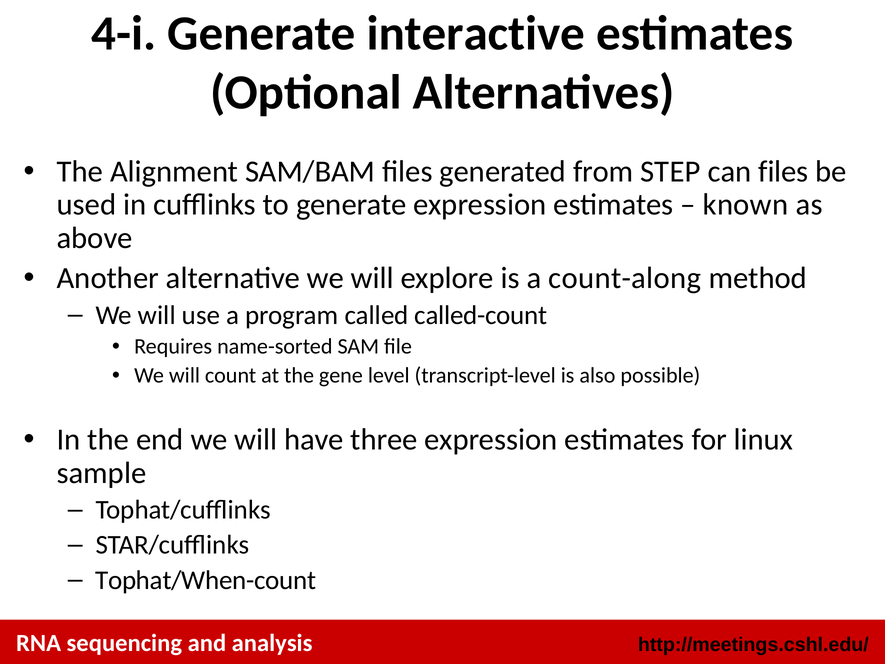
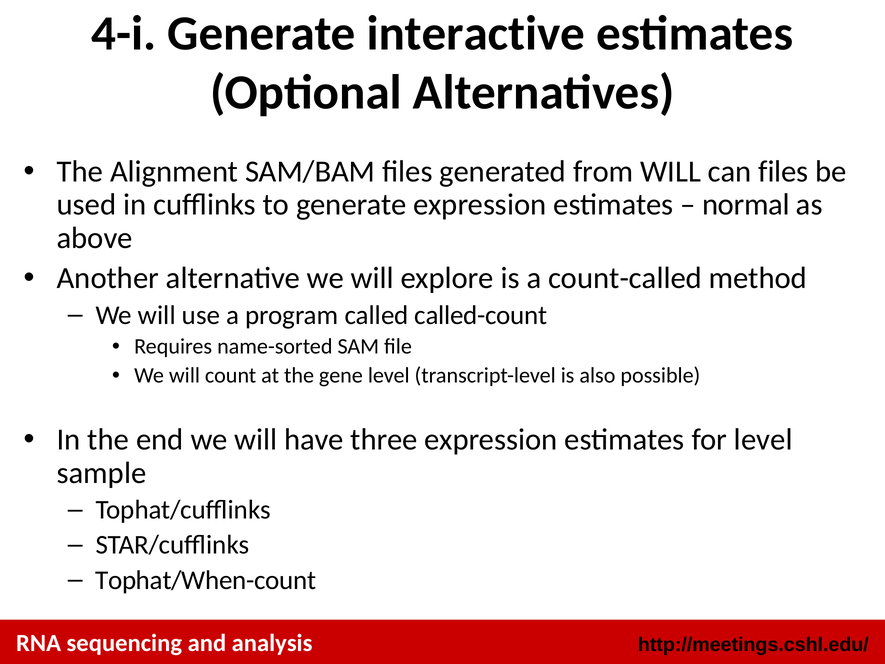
from STEP: STEP -> WILL (671, 172)
known: known -> normal (746, 205)
count-along: count-along -> count-called (625, 278)
for linux: linux -> level (763, 440)
